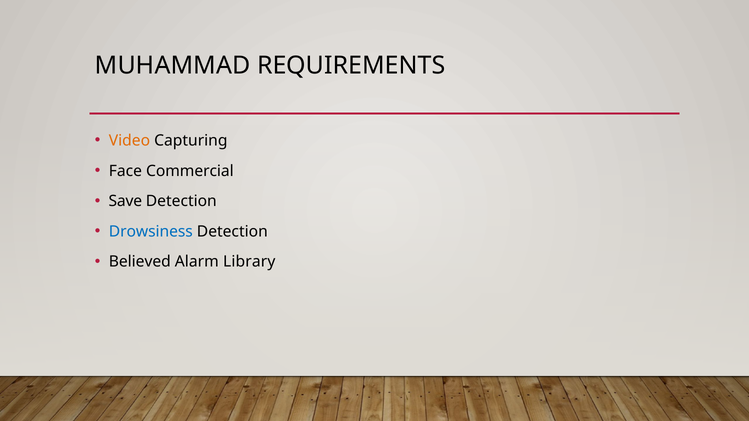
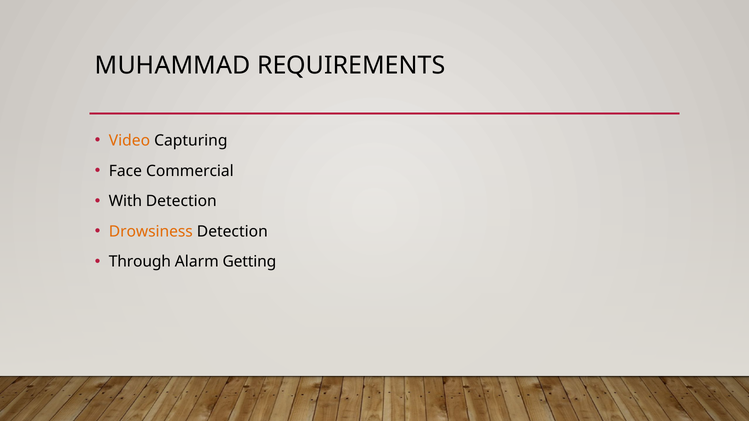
Save: Save -> With (125, 201)
Drowsiness colour: blue -> orange (151, 232)
Believed: Believed -> Through (140, 262)
Library: Library -> Getting (249, 262)
